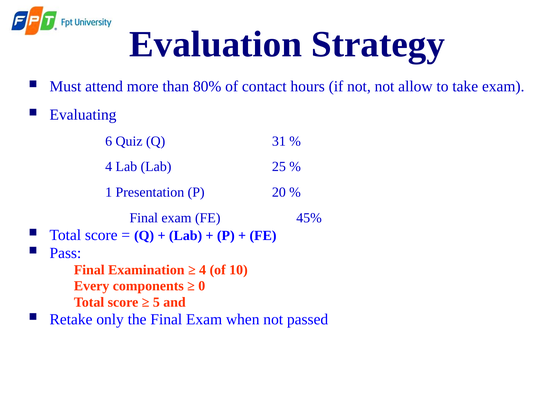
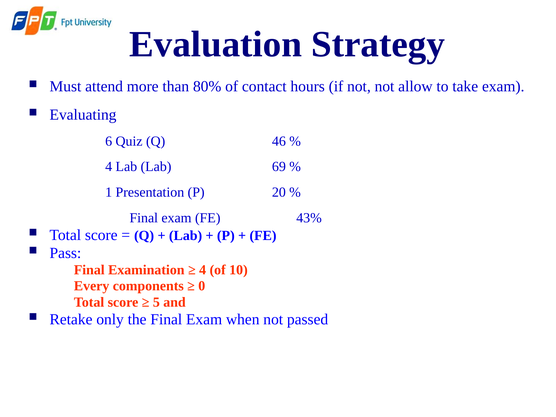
31: 31 -> 46 (279, 141)
25: 25 -> 69 (279, 167)
45%: 45% -> 43% (309, 218)
